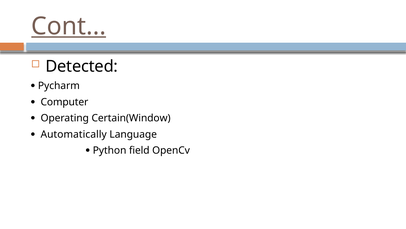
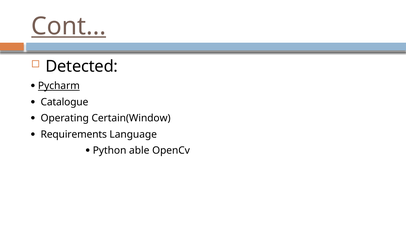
Pycharm underline: none -> present (59, 86)
Computer: Computer -> Catalogue (64, 102)
Automatically: Automatically -> Requirements (74, 134)
field: field -> able (139, 150)
